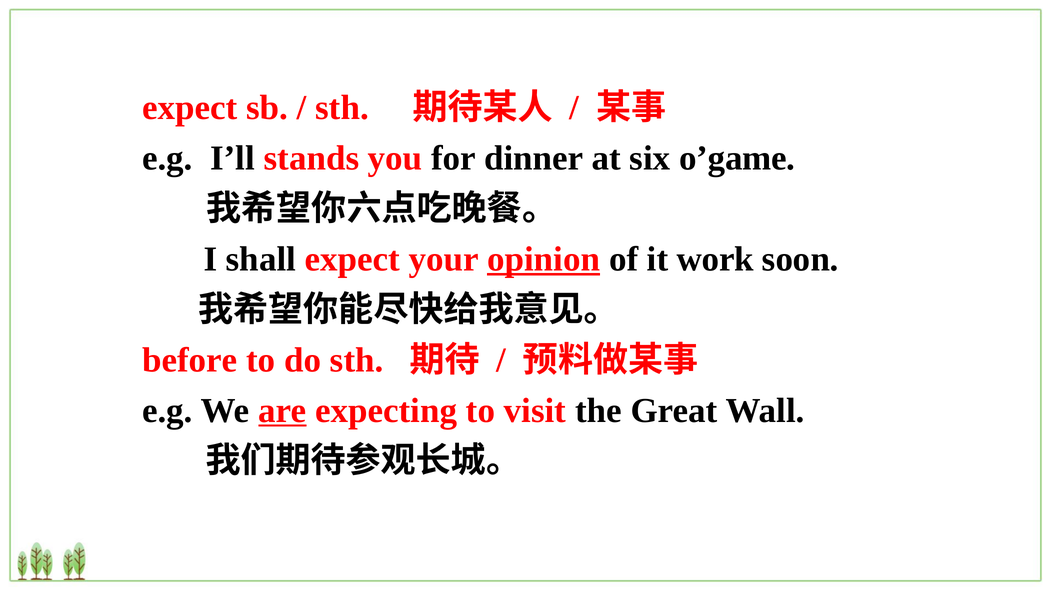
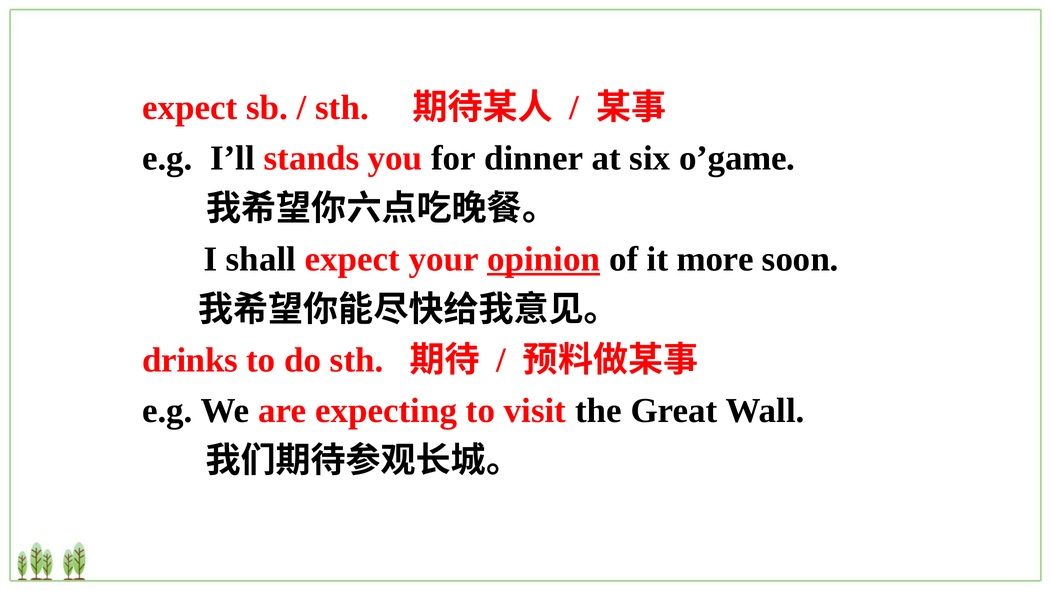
work: work -> more (715, 259)
before: before -> drinks (190, 360)
are underline: present -> none (282, 411)
